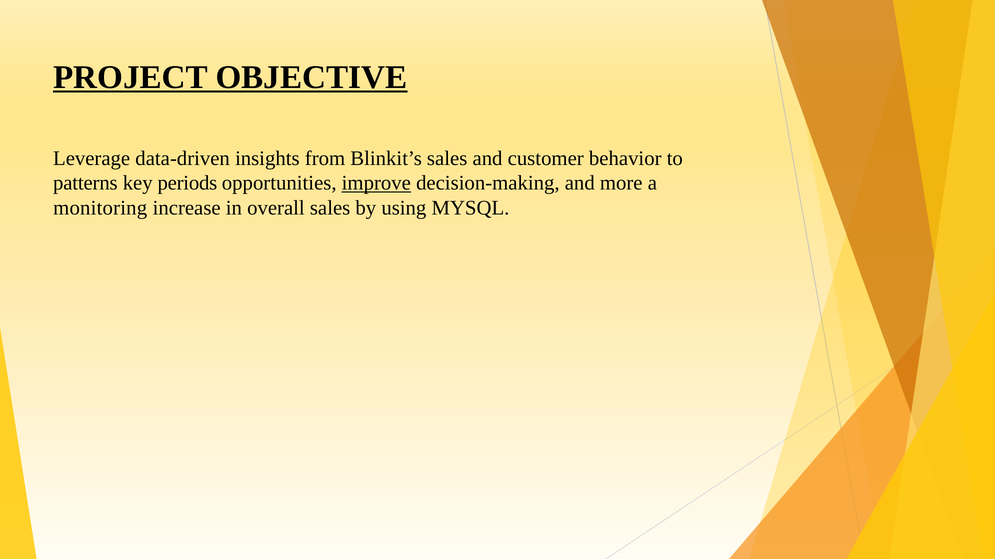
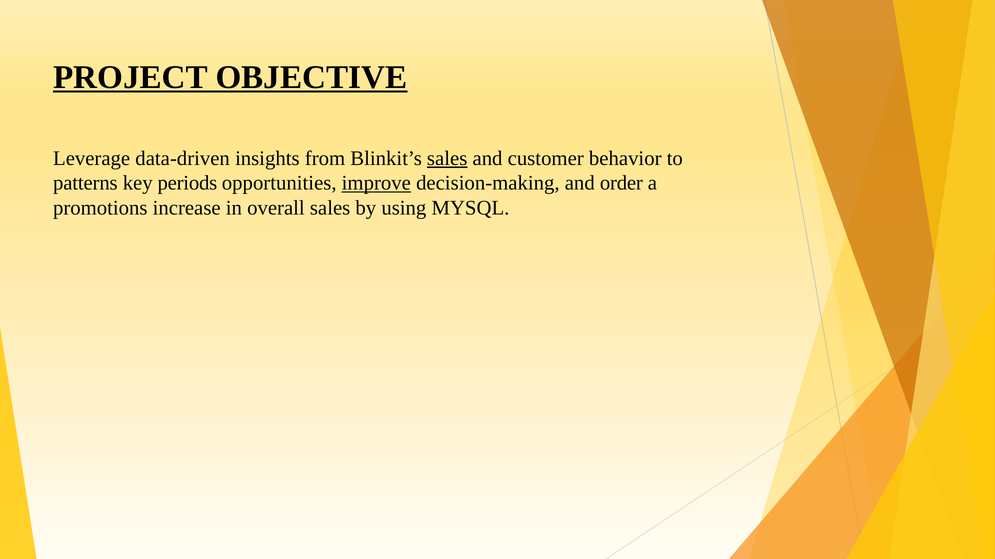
sales underline: none -> present (447, 158)
more: more -> order (621, 183)
monitoring: monitoring -> promotions (100, 208)
